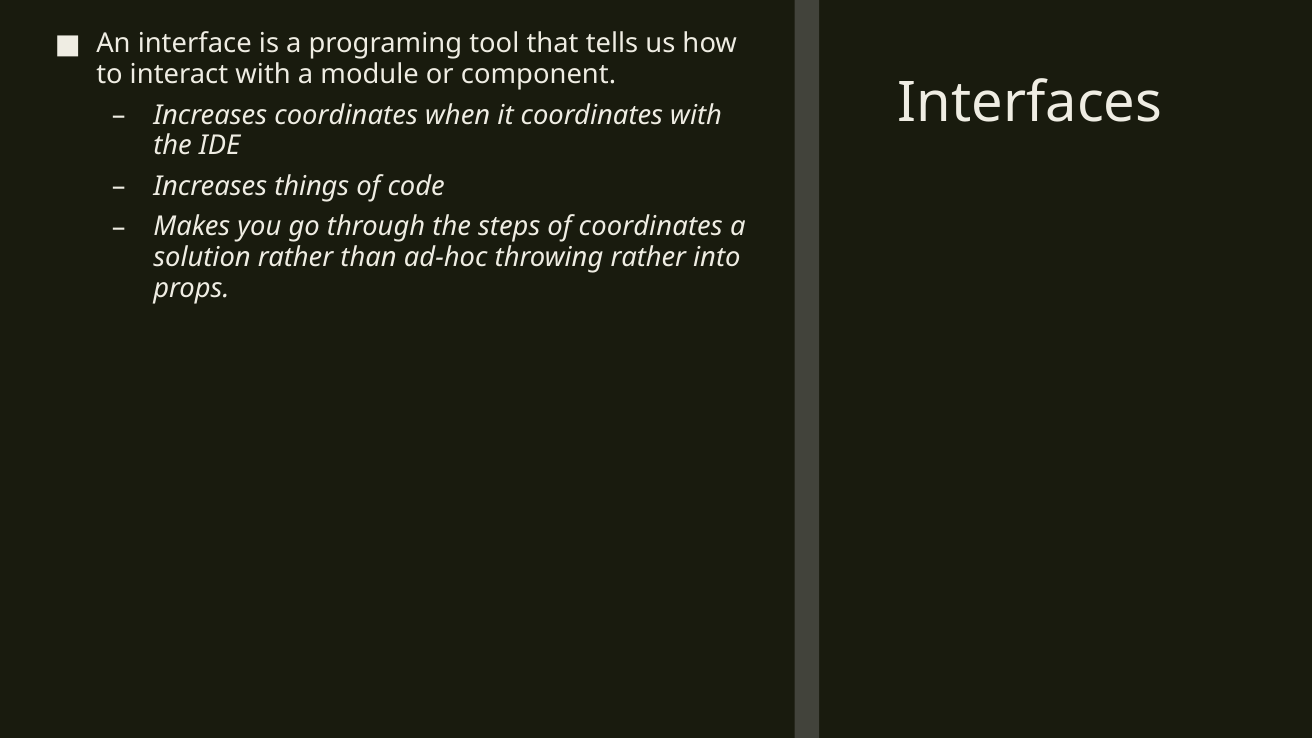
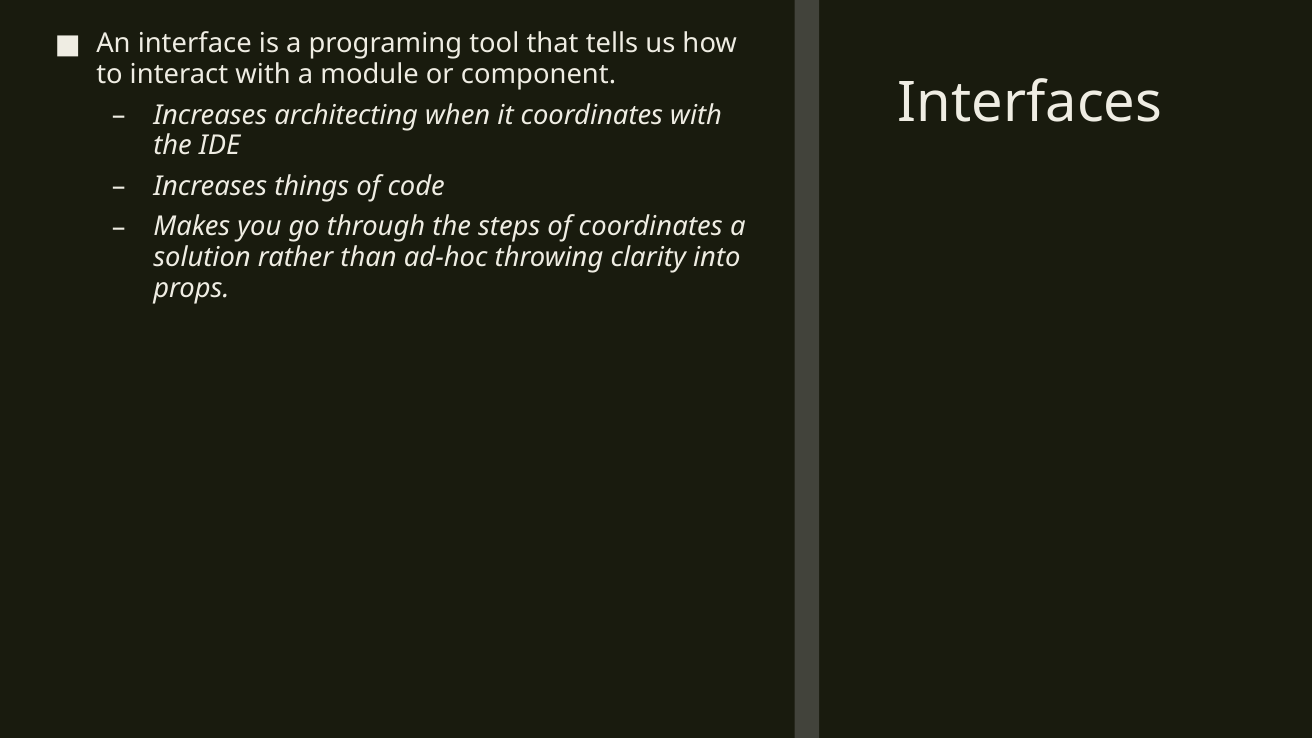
Increases coordinates: coordinates -> architecting (346, 115)
throwing rather: rather -> clarity (648, 258)
